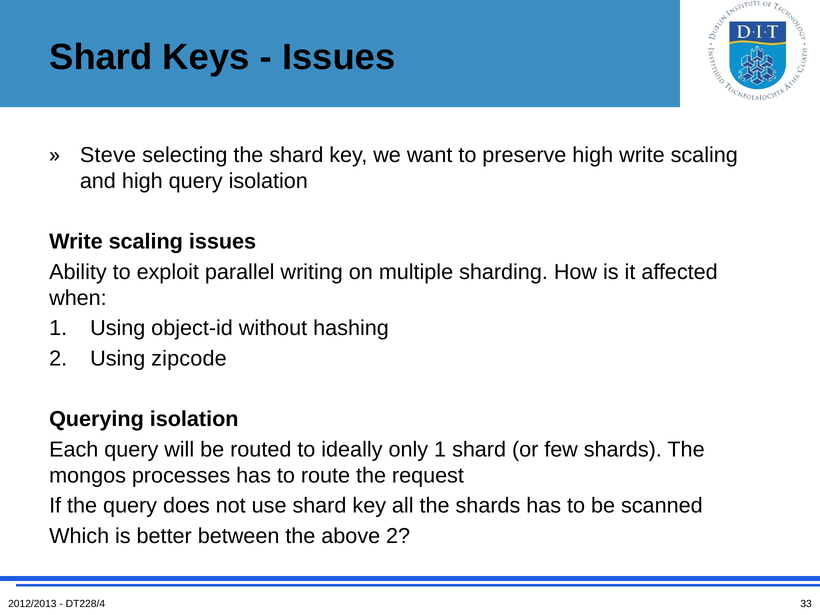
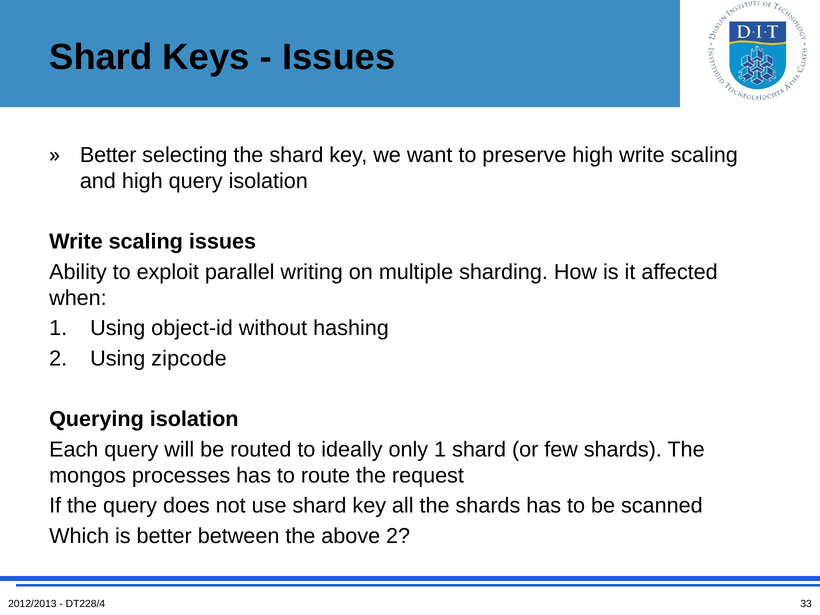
Steve: Steve -> Better (108, 155)
